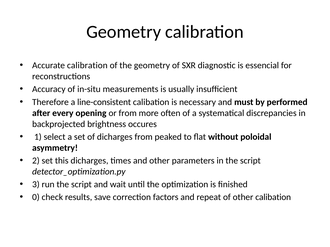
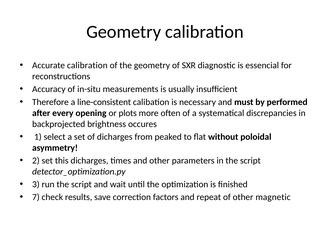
or from: from -> plots (128, 113)
0: 0 -> 7 (36, 198)
other calibation: calibation -> magnetic (273, 198)
